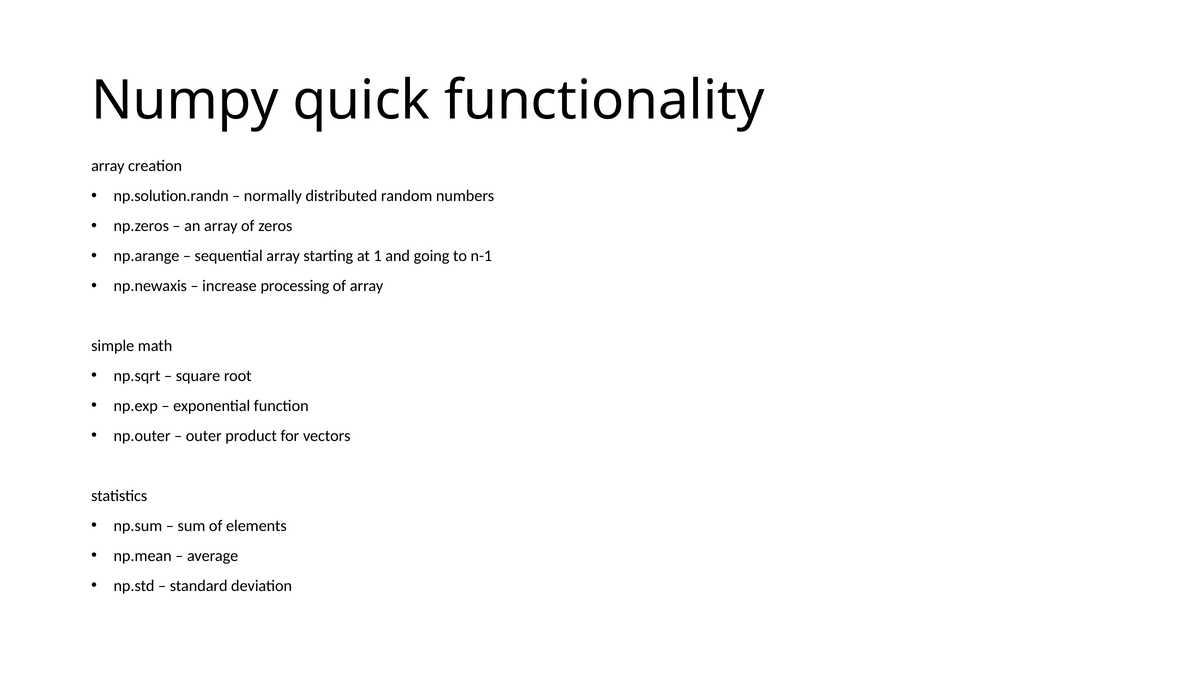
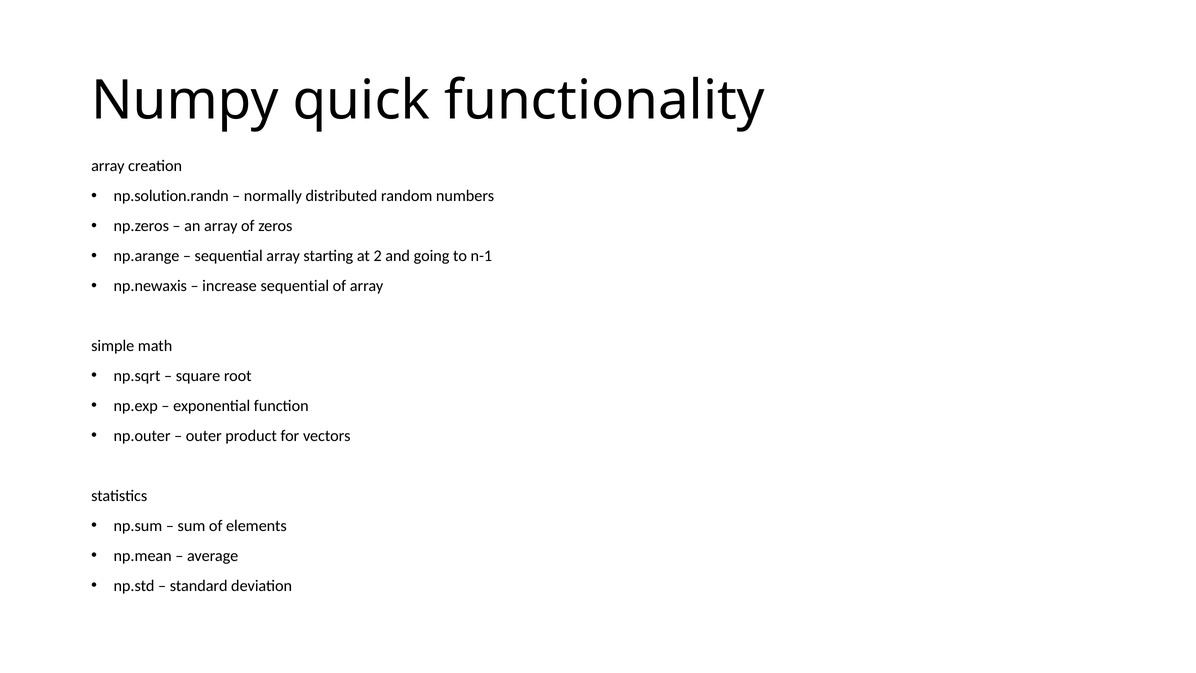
1: 1 -> 2 (378, 256)
increase processing: processing -> sequential (295, 286)
